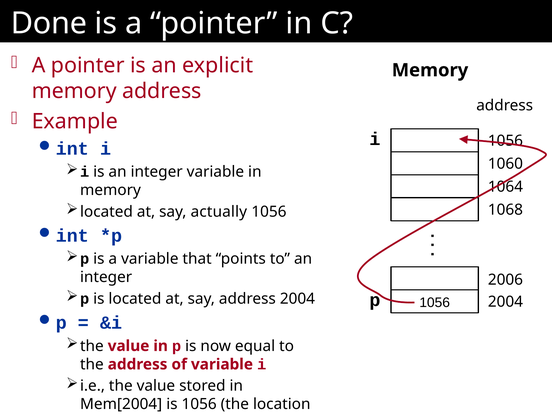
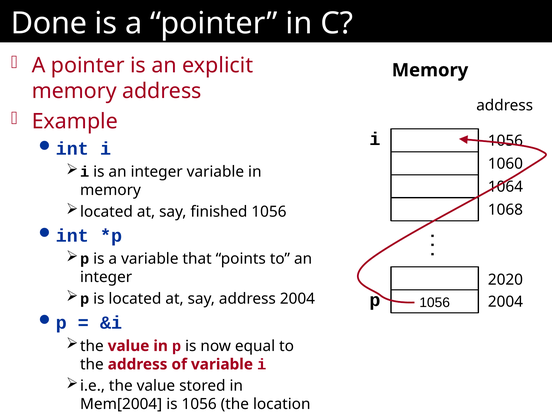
actually: actually -> finished (219, 212)
2006: 2006 -> 2020 (505, 280)
